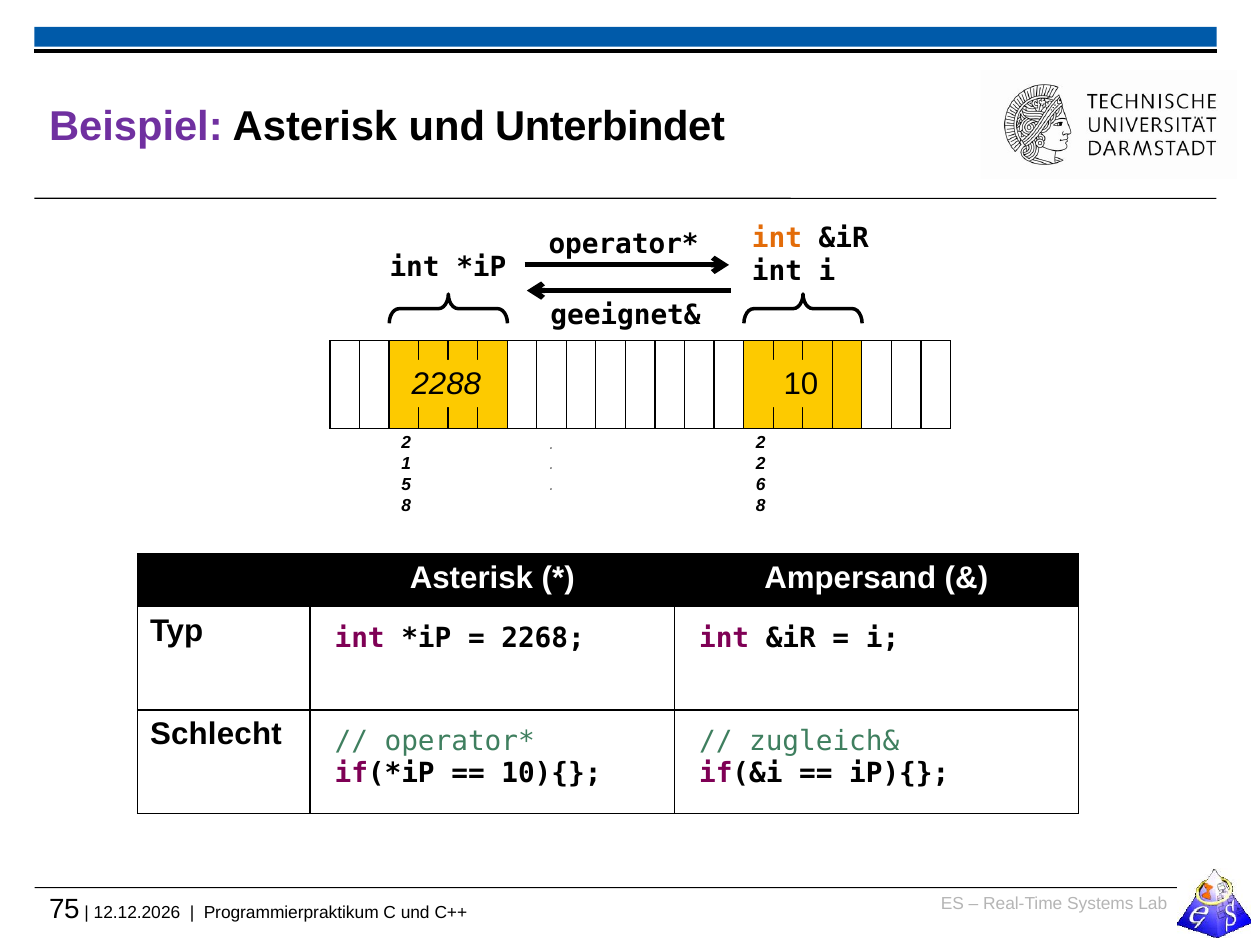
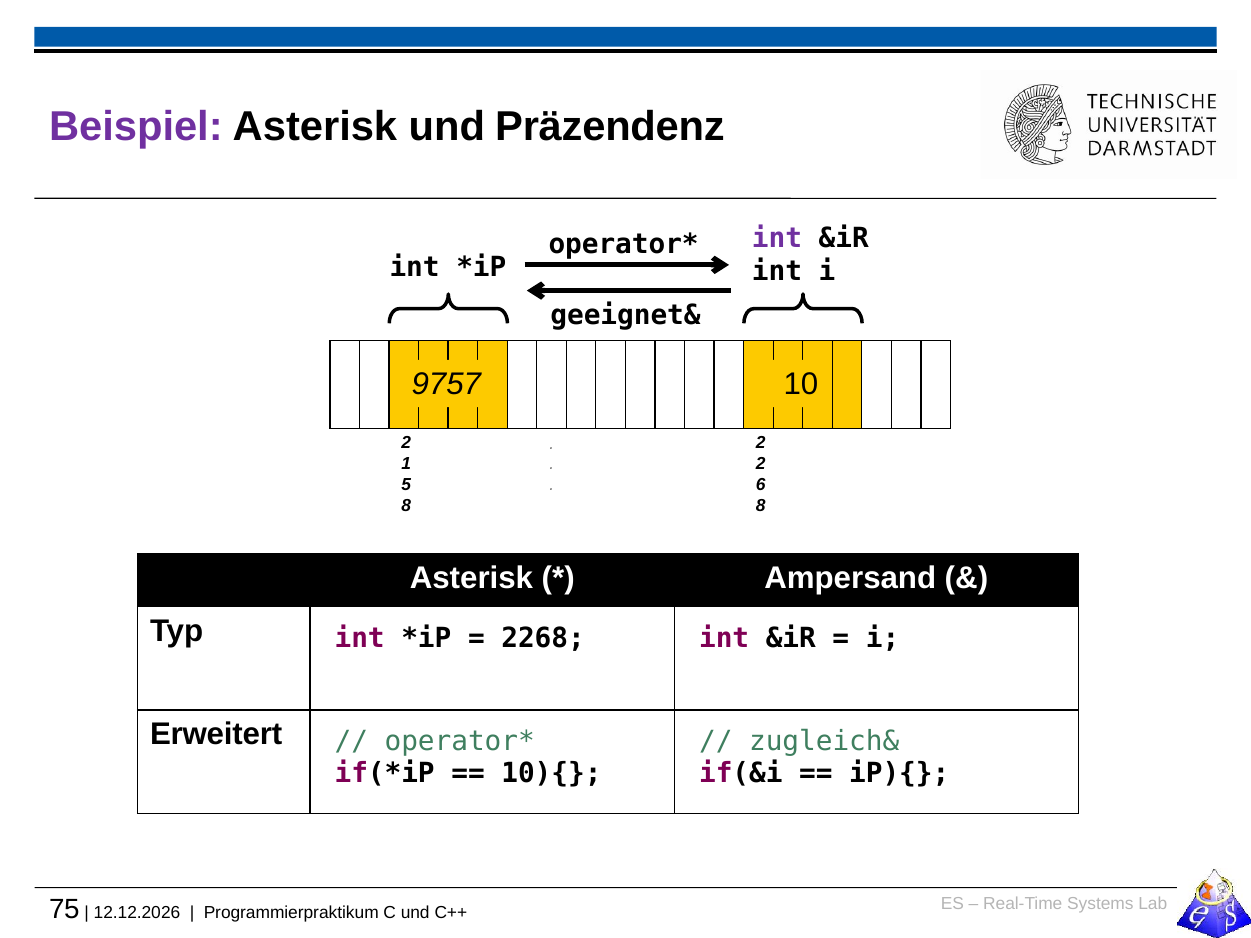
Unterbindet: Unterbindet -> Präzendenz (610, 127)
int colour: orange -> purple (777, 239)
2288: 2288 -> 9757 (446, 384)
Schlecht: Schlecht -> Erweitert (216, 734)
